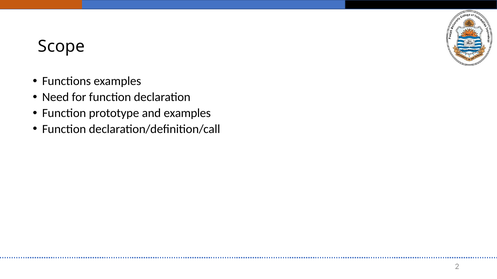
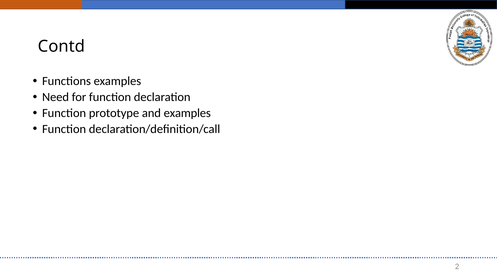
Scope: Scope -> Contd (61, 46)
